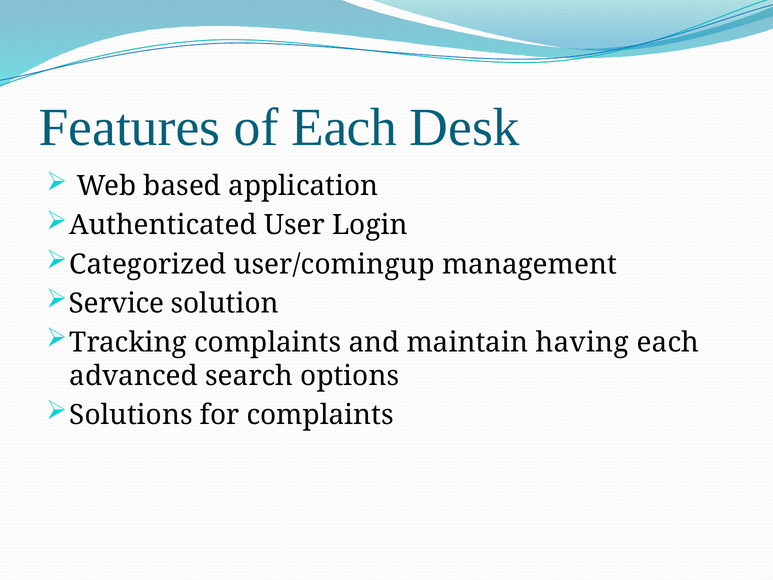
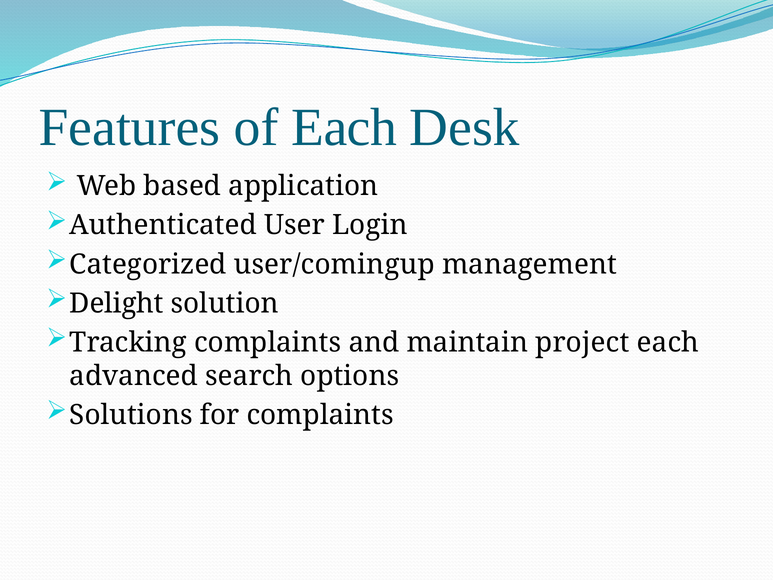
Service: Service -> Delight (117, 303)
having: having -> project (582, 342)
